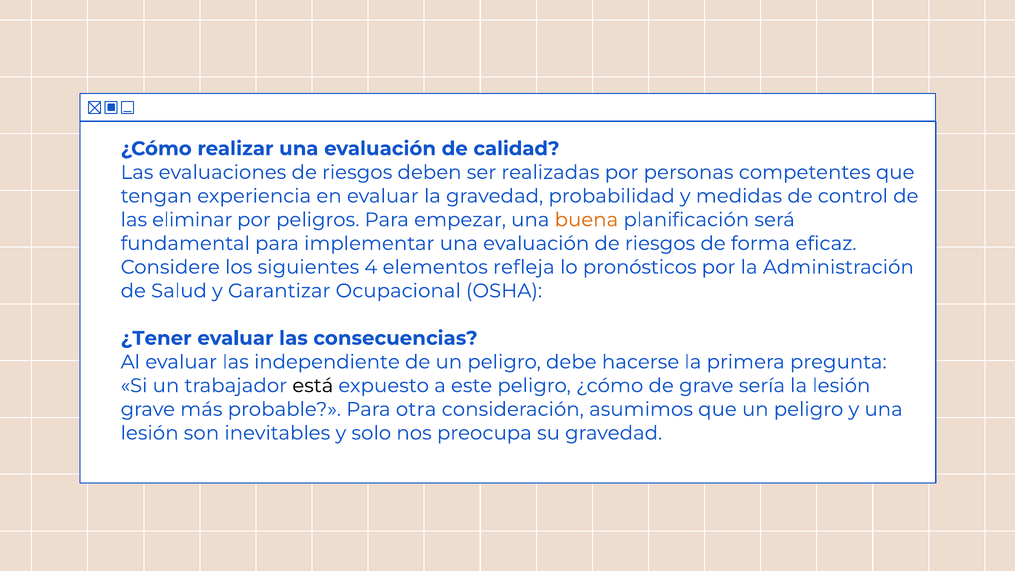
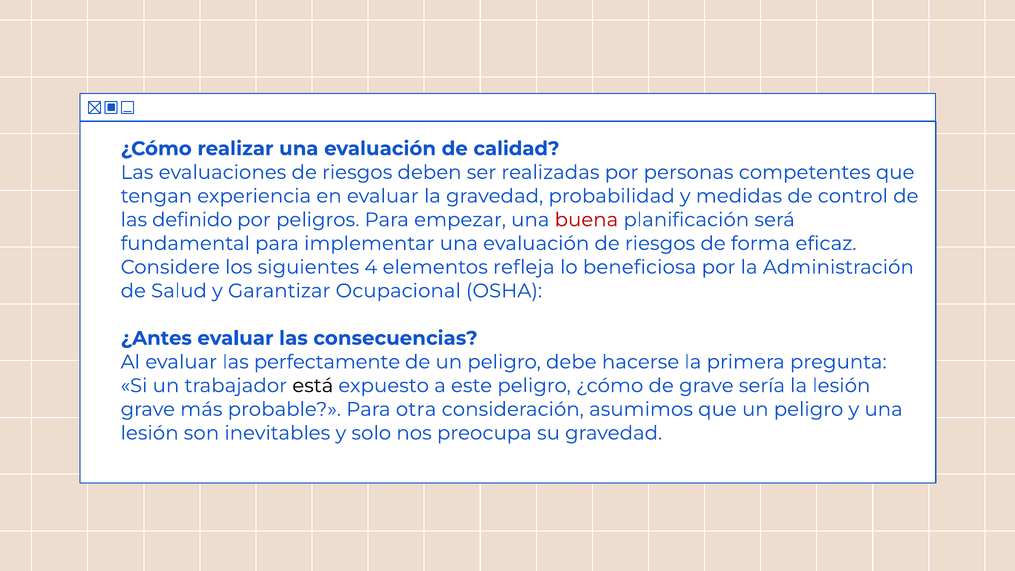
eliminar: eliminar -> definido (192, 220)
buena colour: orange -> red (586, 220)
pronósticos: pronósticos -> beneficiosa (640, 267)
¿Tener: ¿Tener -> ¿Antes (156, 338)
independiente: independiente -> perfectamente (327, 362)
